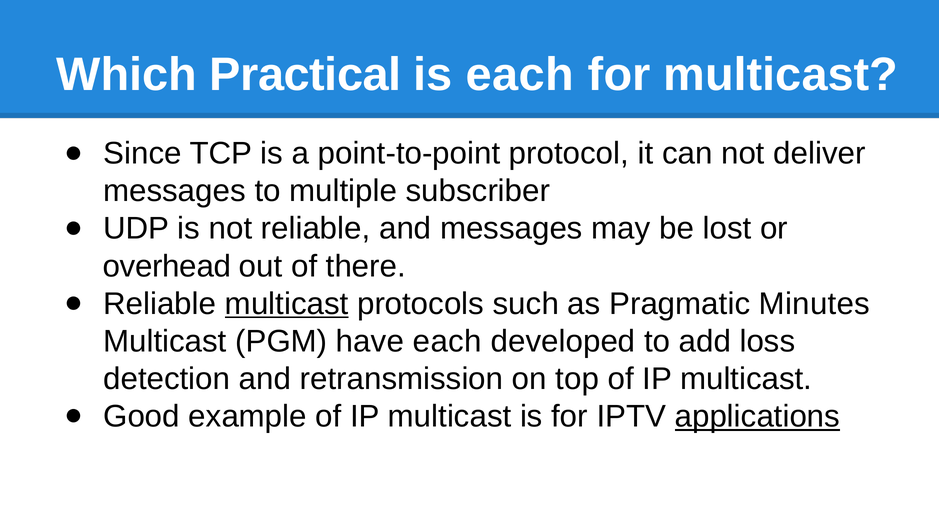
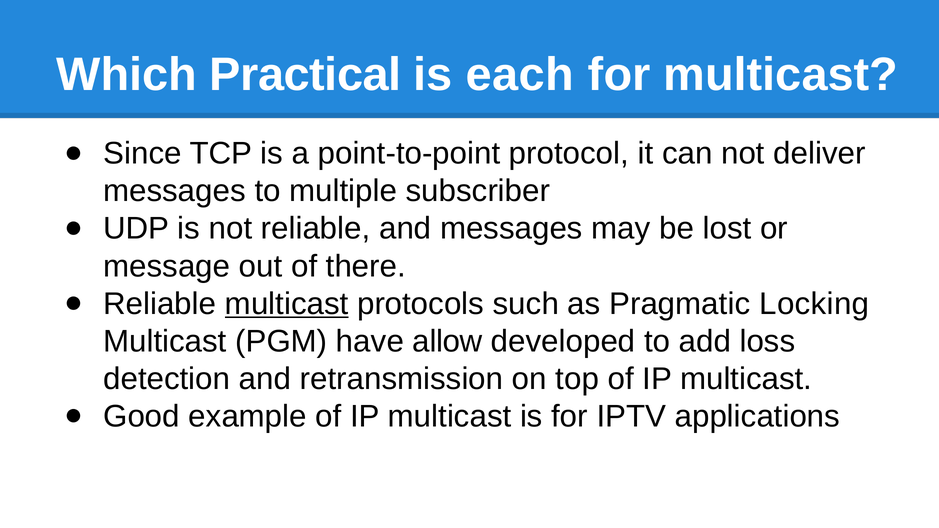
overhead: overhead -> message (167, 266)
Minutes: Minutes -> Locking (814, 304)
have each: each -> allow (448, 341)
applications underline: present -> none (757, 417)
